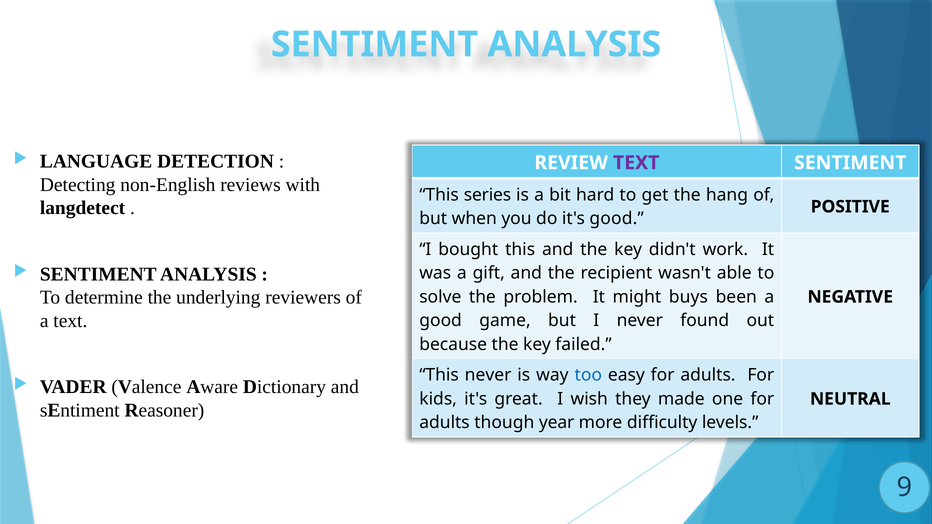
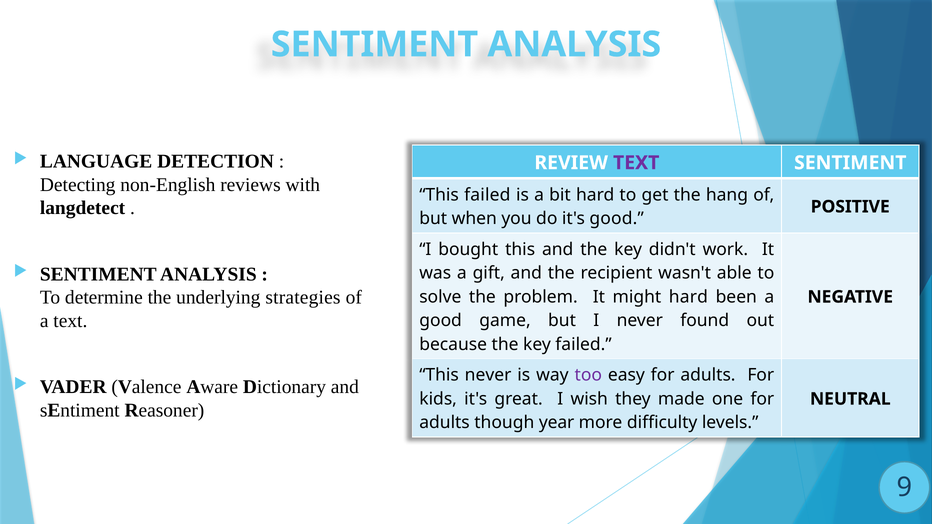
This series: series -> failed (487, 195)
reviewers: reviewers -> strategies (303, 298)
might buys: buys -> hard (688, 297)
too colour: blue -> purple (588, 375)
